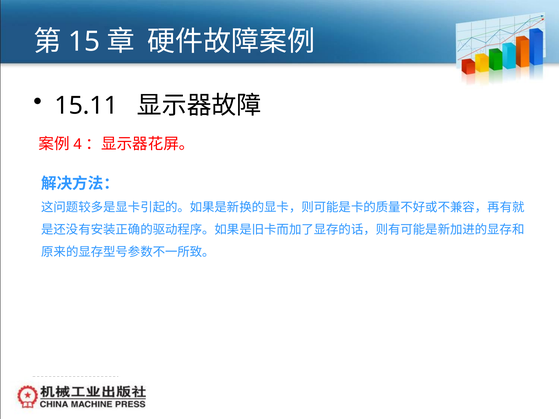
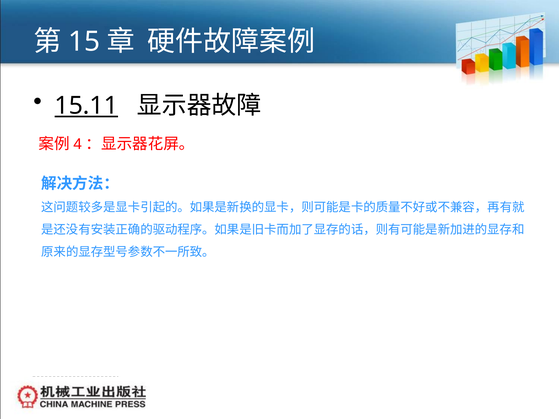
15.11 underline: none -> present (86, 106)
